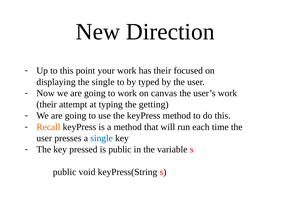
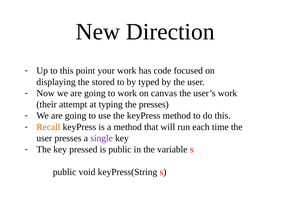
has their: their -> code (162, 71)
the single: single -> stored (103, 82)
the getting: getting -> presses (154, 105)
single colour: blue -> purple (102, 139)
